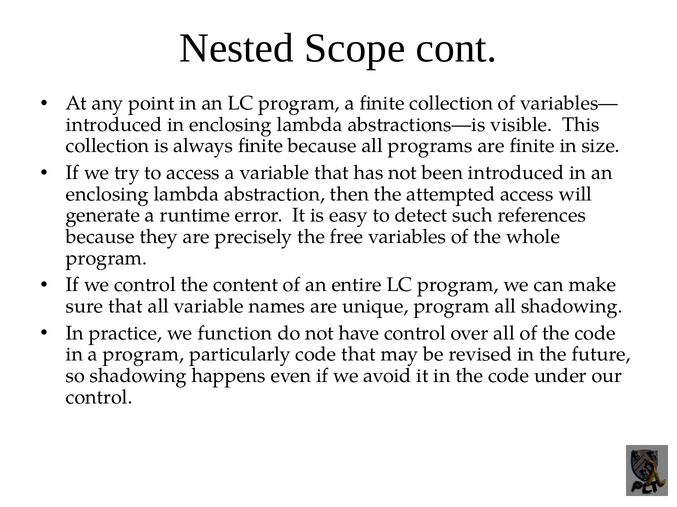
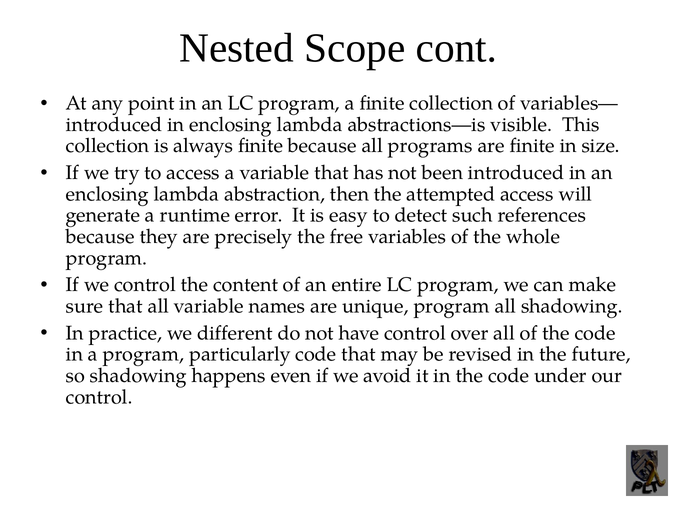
function: function -> different (235, 334)
